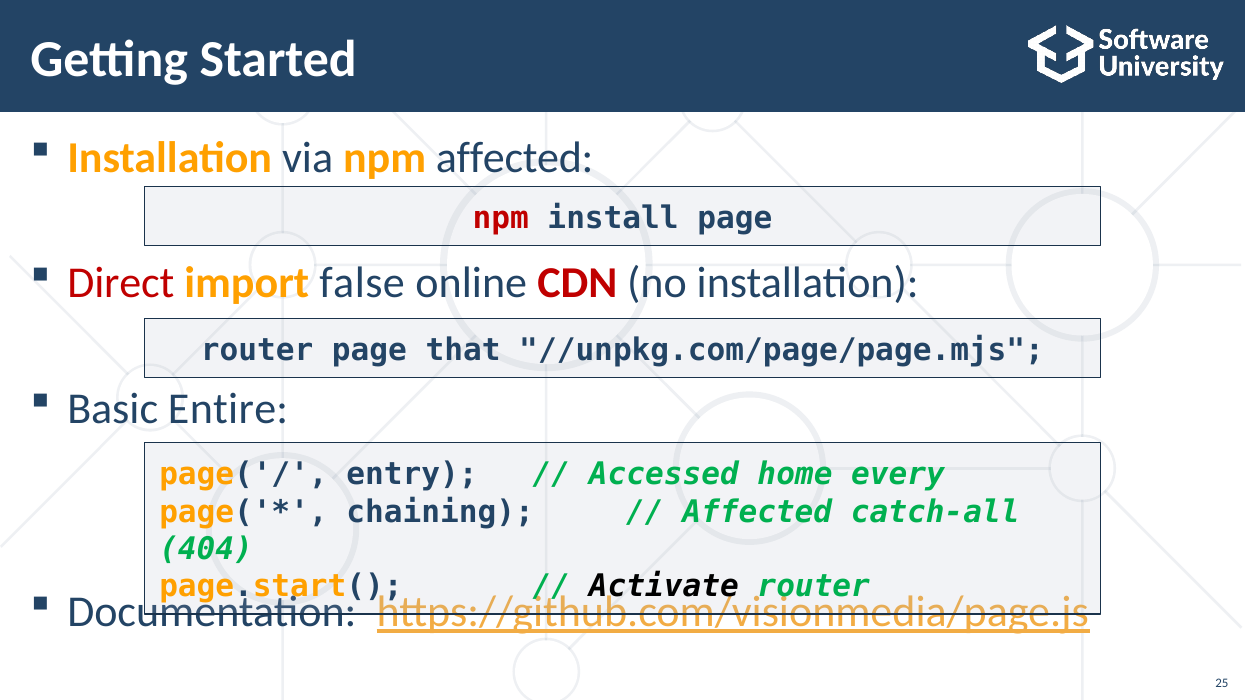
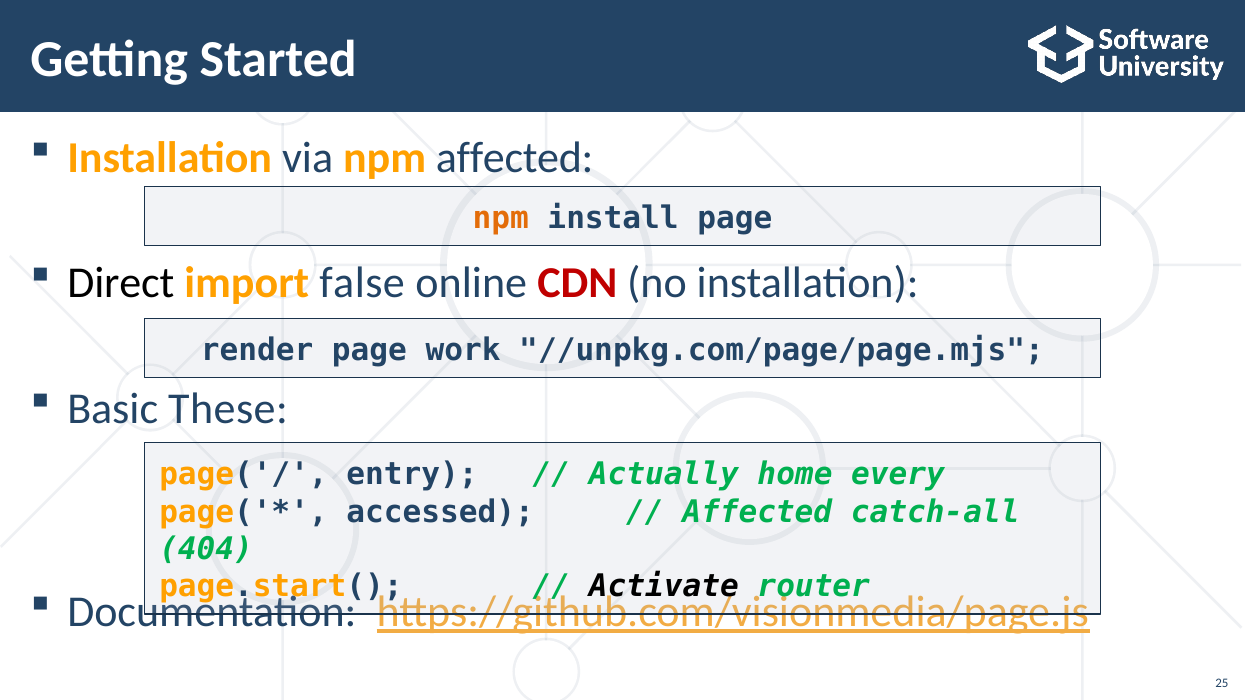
npm colour: red -> orange (501, 218)
Direct colour: red -> black (121, 284)
router: router -> render (257, 350)
that: that -> work (463, 350)
Entire: Entire -> These (228, 409)
Accessed: Accessed -> Actually (664, 475)
chaining: chaining -> accessed (440, 512)
